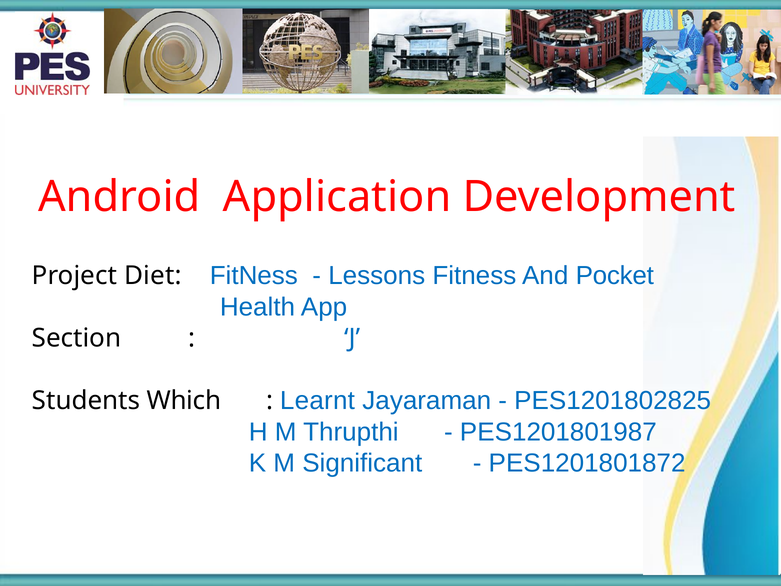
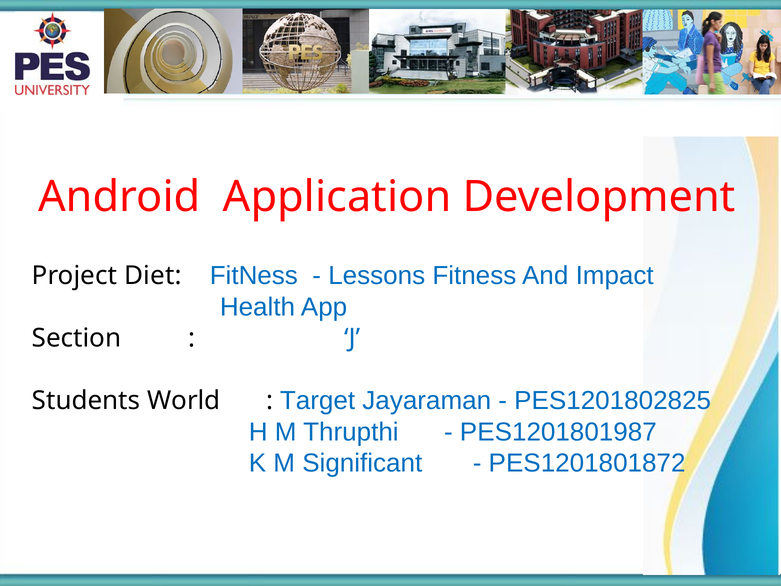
Pocket: Pocket -> Impact (615, 276)
Which: Which -> World (184, 401)
Learnt: Learnt -> Target (318, 401)
